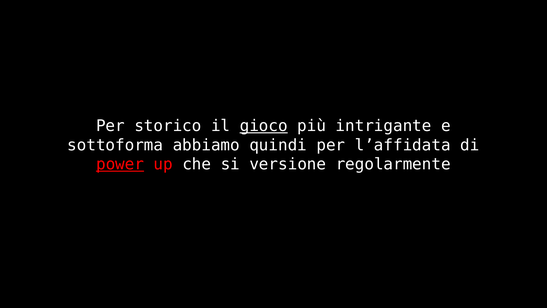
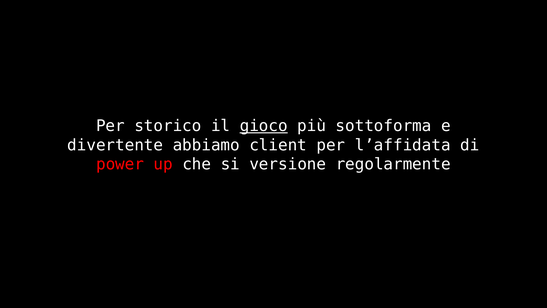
intrigante: intrigante -> sottoforma (384, 126)
sottoforma: sottoforma -> divertente (115, 145)
quindi: quindi -> client (278, 145)
power underline: present -> none (120, 164)
